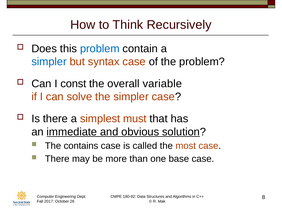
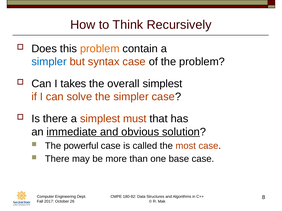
problem colour: blue -> orange (100, 49)
const: const -> takes (73, 84)
overall variable: variable -> simplest (162, 84)
contains: contains -> powerful (81, 146)
